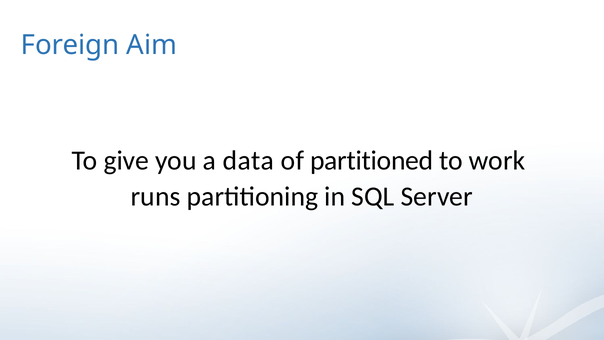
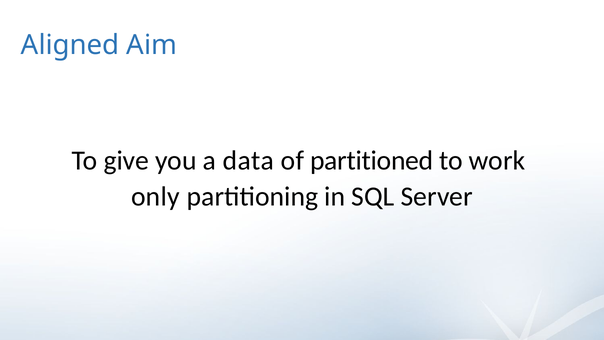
Foreign: Foreign -> Aligned (70, 45)
runs: runs -> only (155, 196)
